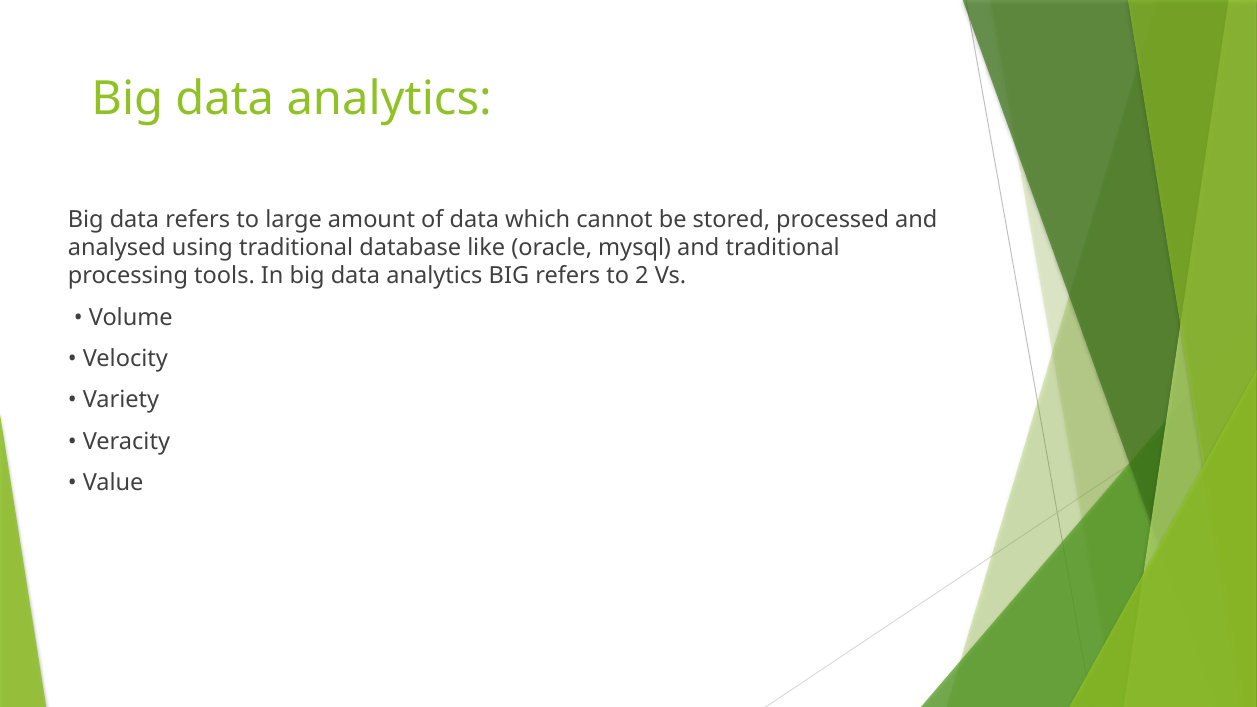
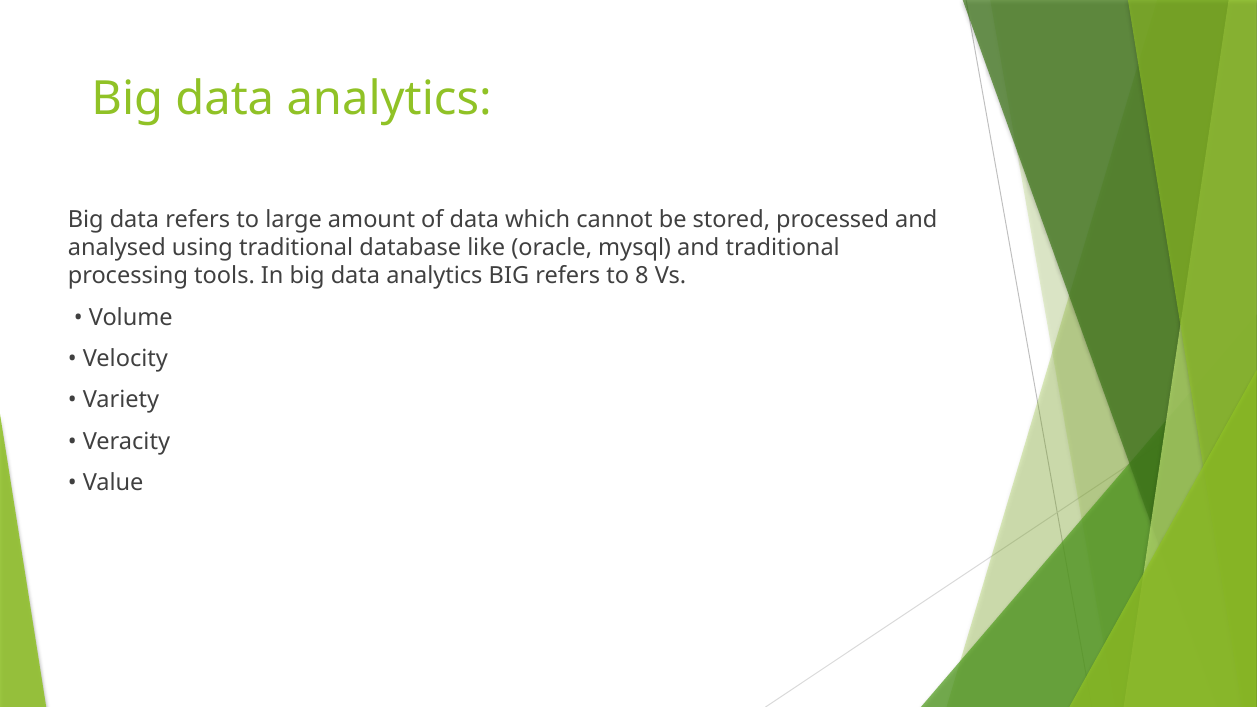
2: 2 -> 8 (642, 276)
